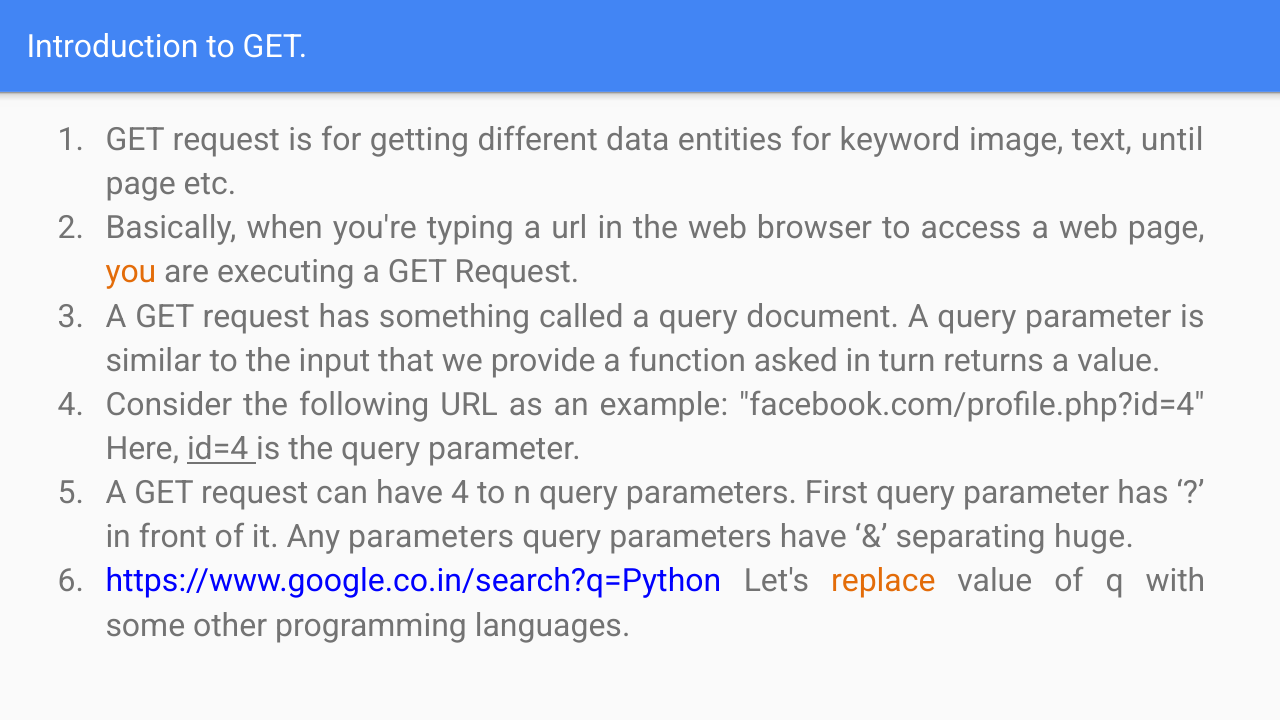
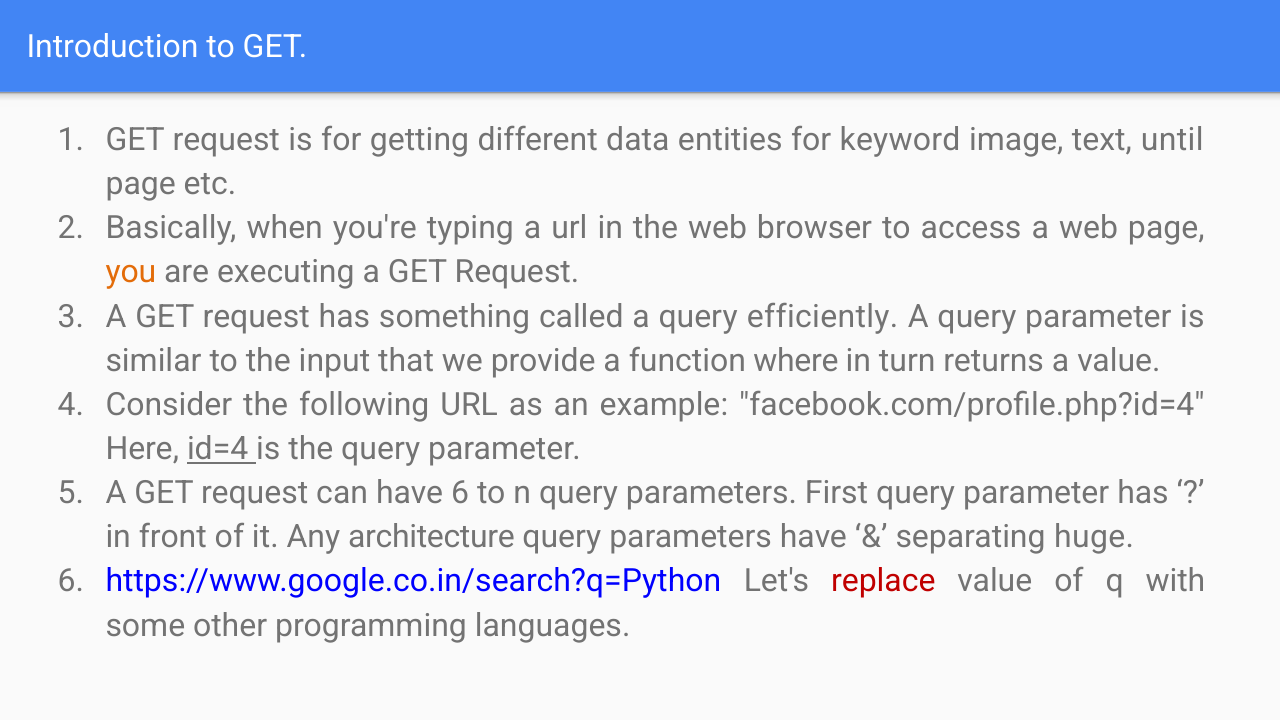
document: document -> efficiently (823, 317)
asked: asked -> where (796, 361)
have 4: 4 -> 6 (460, 493)
Any parameters: parameters -> architecture (431, 537)
replace colour: orange -> red (883, 581)
